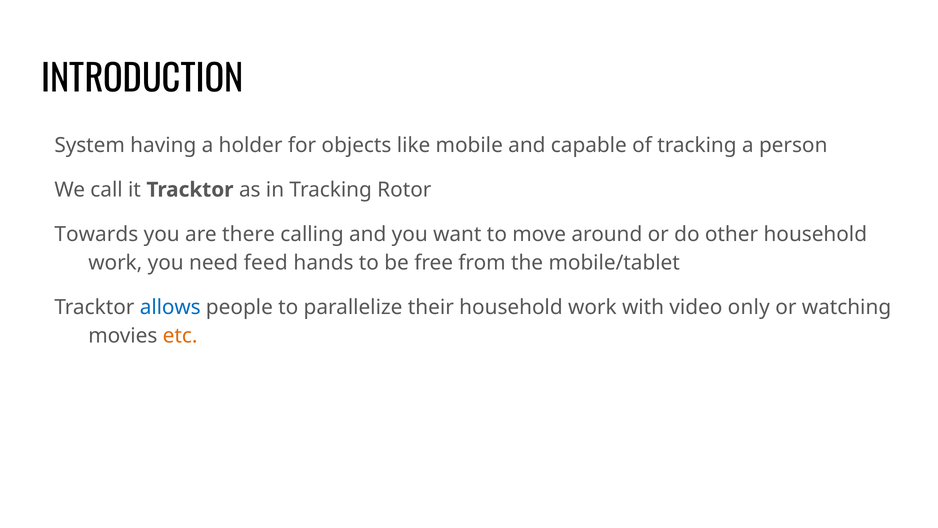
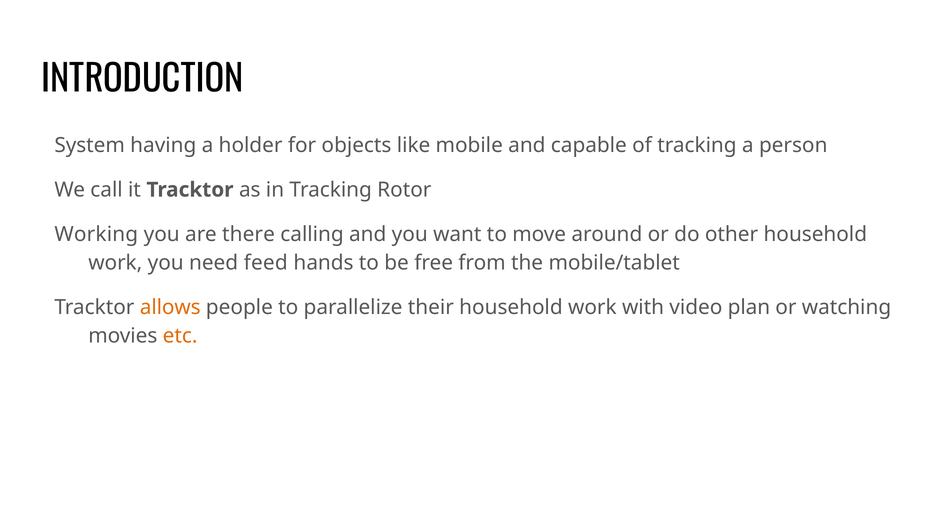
Towards: Towards -> Working (96, 234)
allows colour: blue -> orange (170, 307)
only: only -> plan (749, 307)
